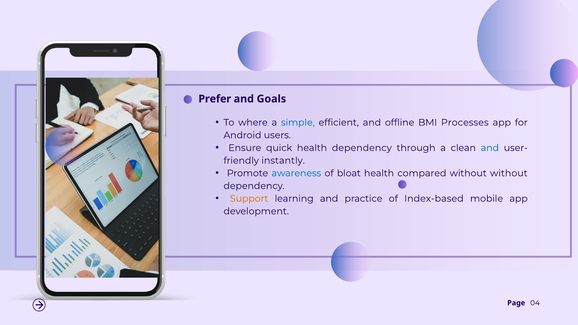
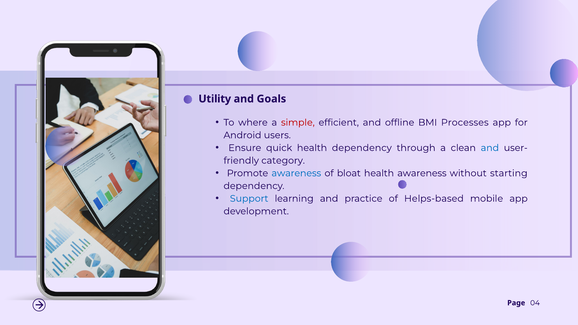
Prefer: Prefer -> Utility (215, 99)
simple colour: blue -> red (298, 123)
instantly: instantly -> category (283, 161)
health compared: compared -> awareness (422, 173)
without without: without -> starting (509, 173)
Support colour: orange -> blue (249, 199)
Index-based: Index-based -> Helps-based (434, 199)
